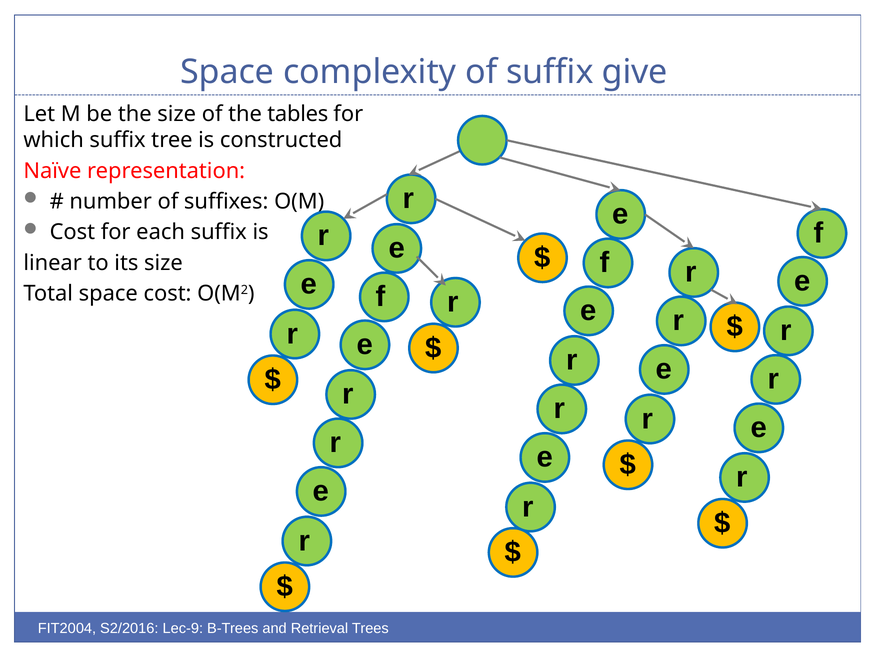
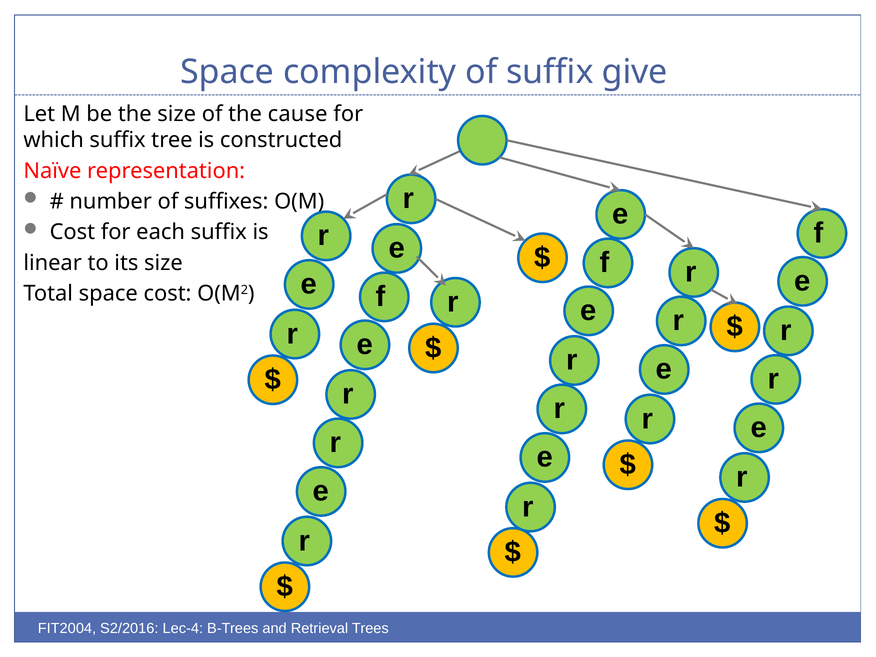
tables: tables -> cause (298, 114)
Lec-9: Lec-9 -> Lec-4 (183, 628)
